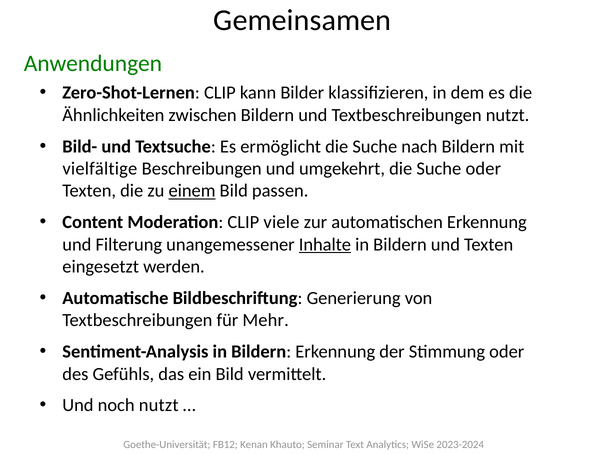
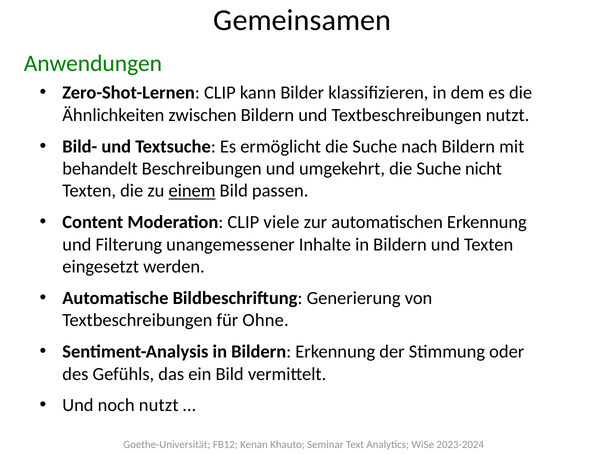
vielfältige: vielfältige -> behandelt (100, 169)
Suche oder: oder -> nicht (483, 169)
Inhalte underline: present -> none (325, 244)
Mehr: Mehr -> Ohne (266, 320)
